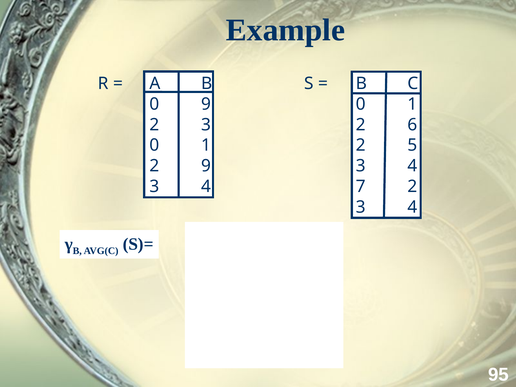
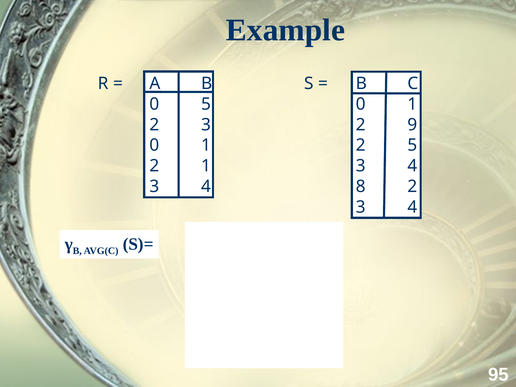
0 9: 9 -> 5 (206, 104)
6: 6 -> 9 (412, 125)
2 9: 9 -> 1 (206, 166)
7: 7 -> 8 (361, 187)
